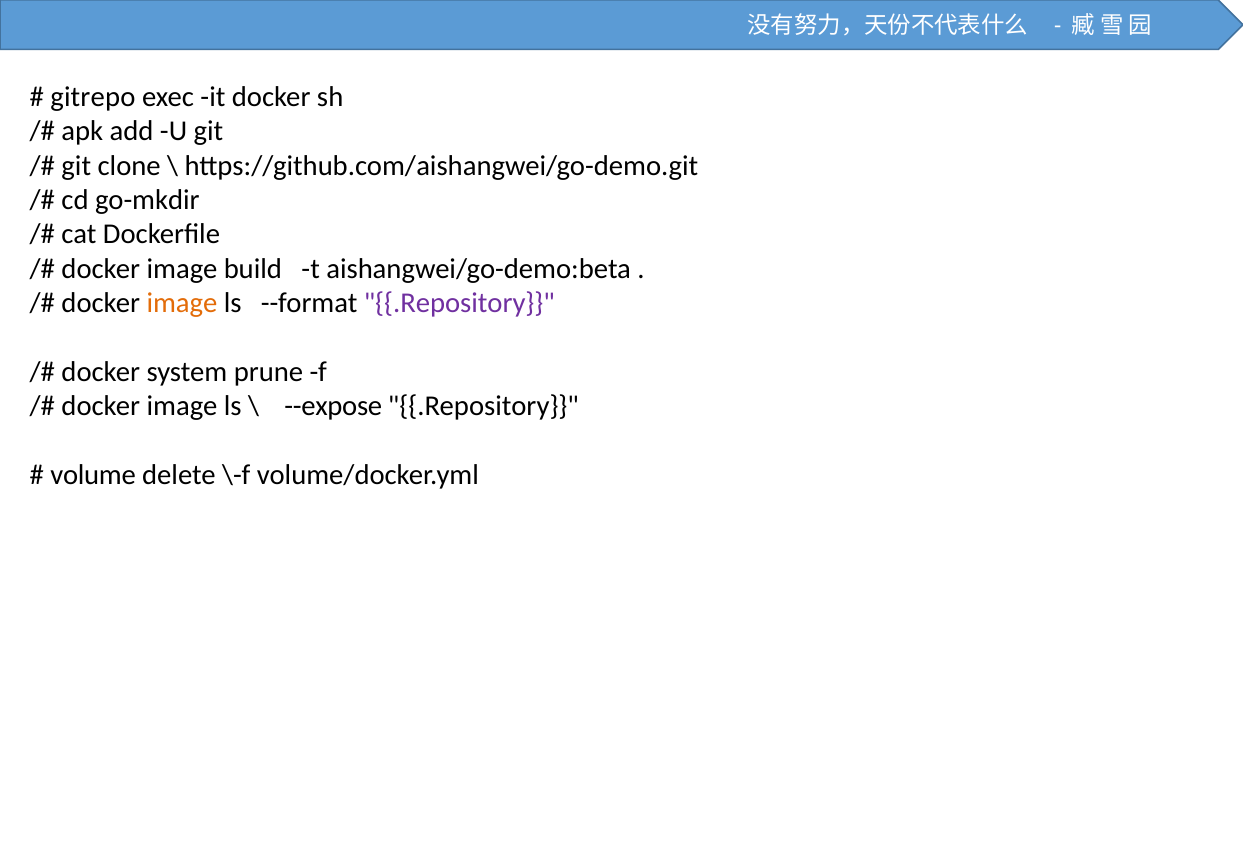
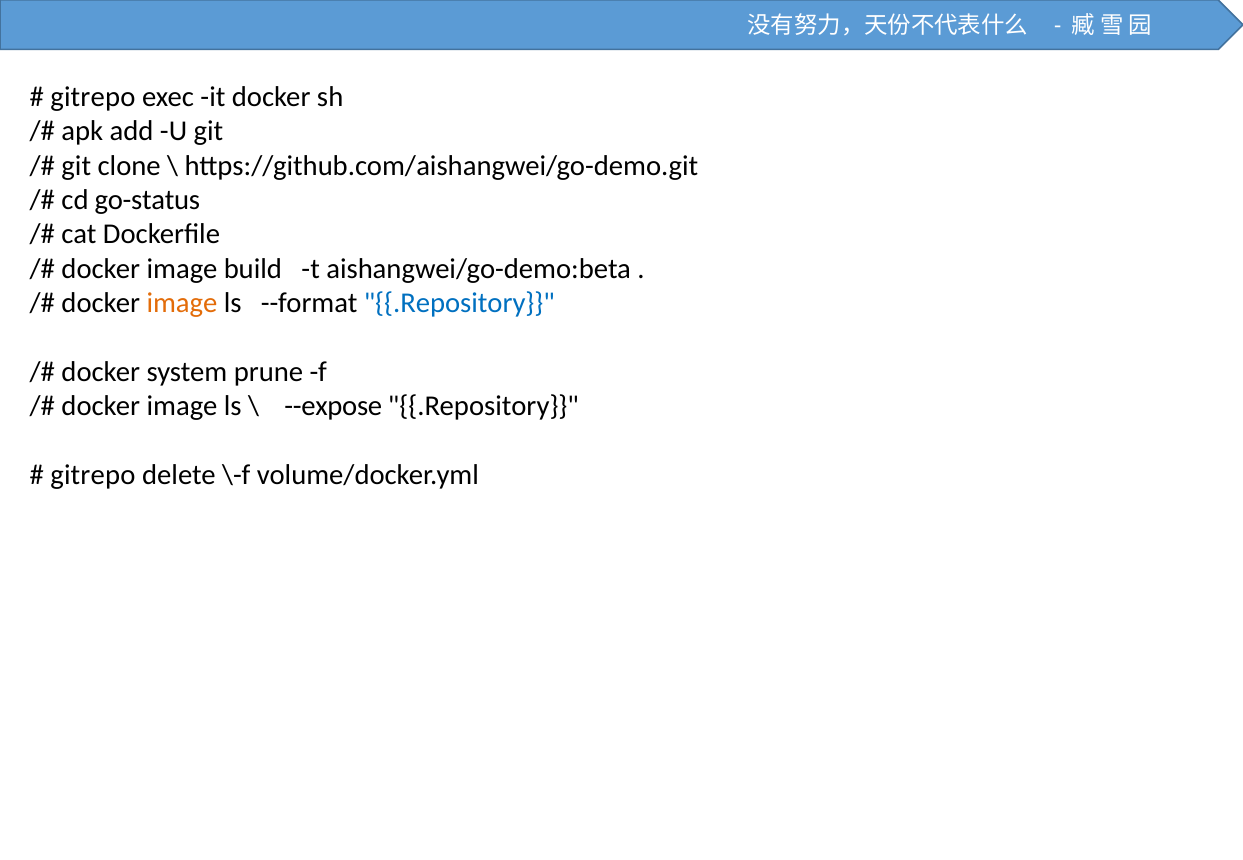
go-mkdir: go-mkdir -> go-status (147, 200)
.Repository colour: purple -> blue (459, 303)
volume: volume -> gitrepo (93, 476)
